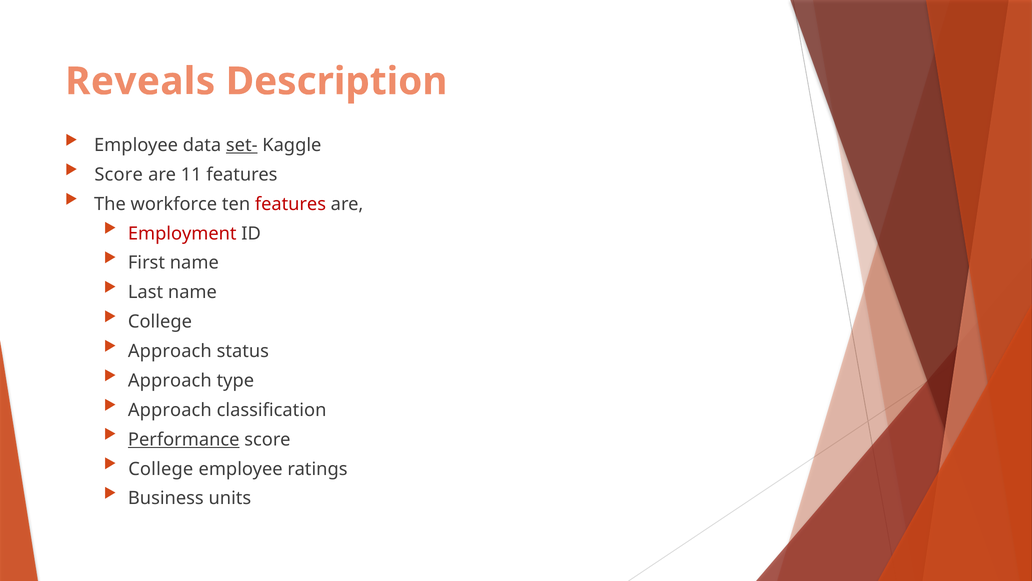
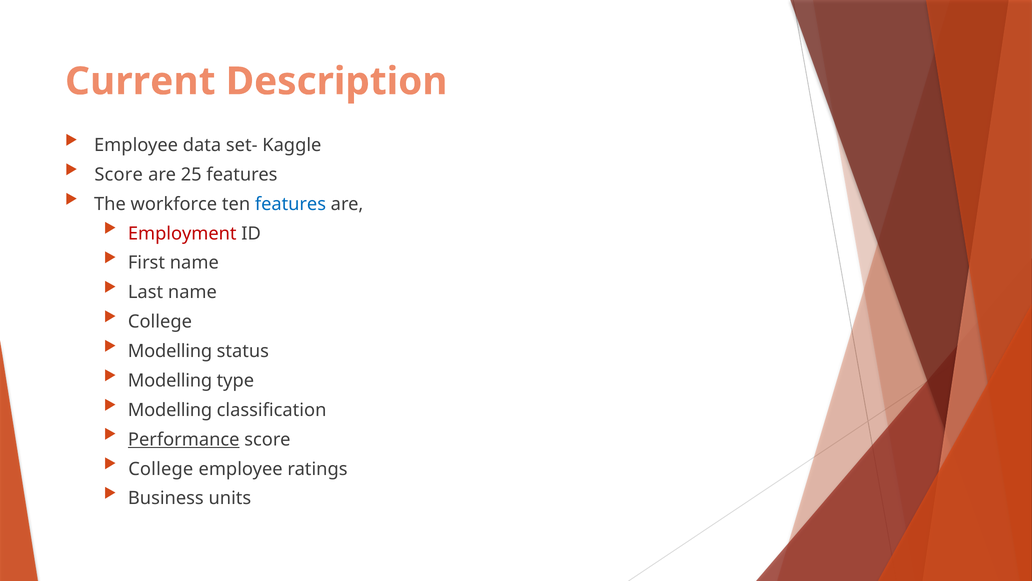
Reveals: Reveals -> Current (140, 81)
set- underline: present -> none (242, 145)
11: 11 -> 25 (191, 175)
features colour: red -> blue (290, 204)
Approach: Approach -> Modelling (170, 351)
Approach: Approach -> Modelling (170, 380)
Approach: Approach -> Modelling (170, 410)
